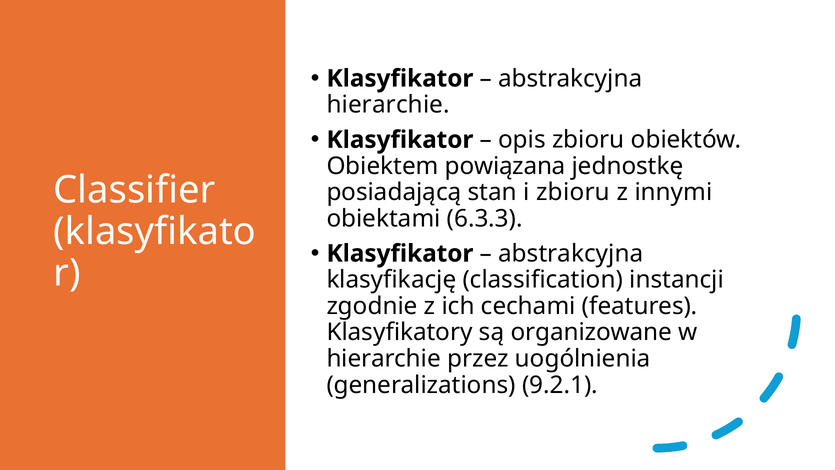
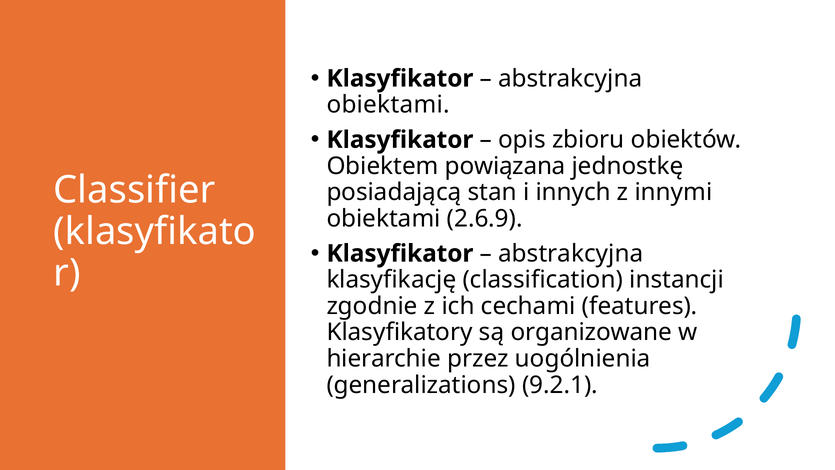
hierarchie: hierarchie -> obiektami (388, 105)
i zbioru: zbioru -> innych (573, 192)
6.3.3: 6.3.3 -> 2.6.9 (485, 218)
